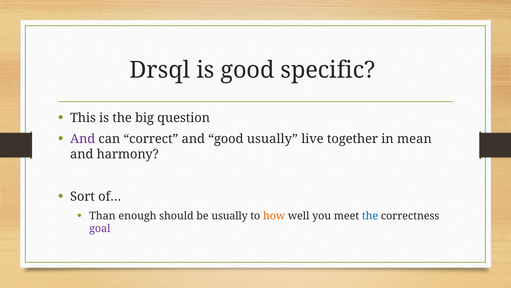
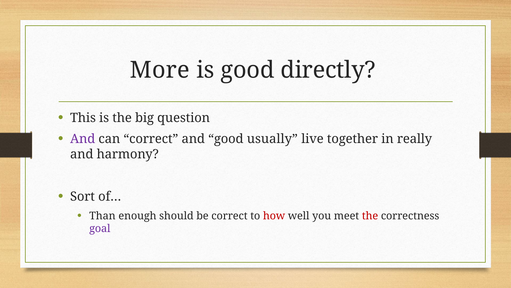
Drsql: Drsql -> More (160, 70)
specific: specific -> directly (328, 70)
mean: mean -> really (414, 139)
be usually: usually -> correct (229, 215)
how colour: orange -> red (274, 215)
the colour: blue -> red (370, 215)
